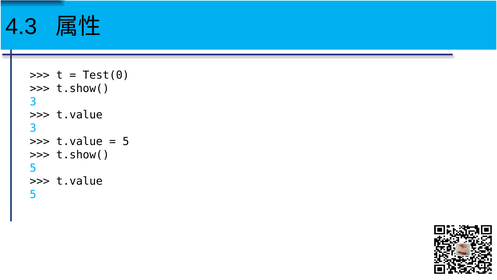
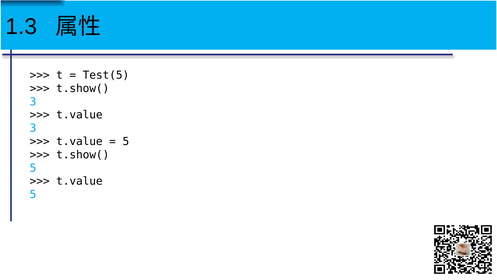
4.3: 4.3 -> 1.3 (21, 27)
Test(0: Test(0 -> Test(5 (106, 75)
